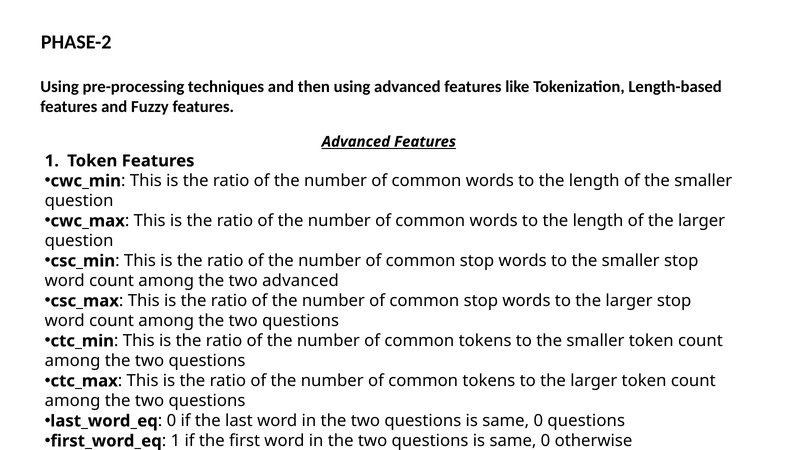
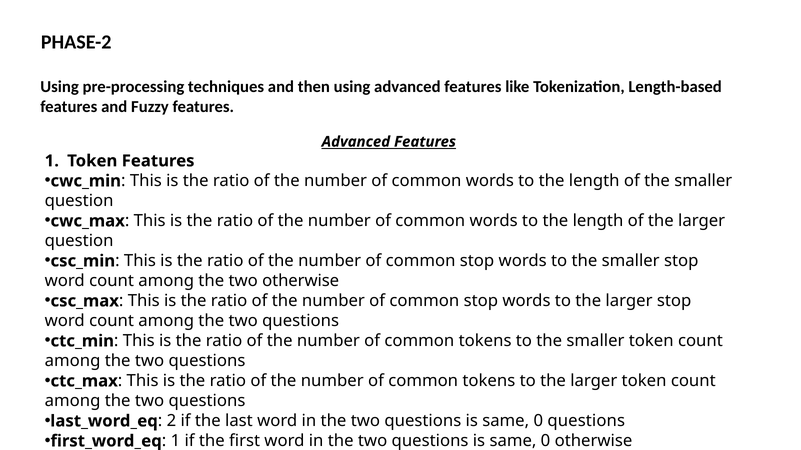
two advanced: advanced -> otherwise (301, 281)
0: 0 -> 2 (171, 421)
